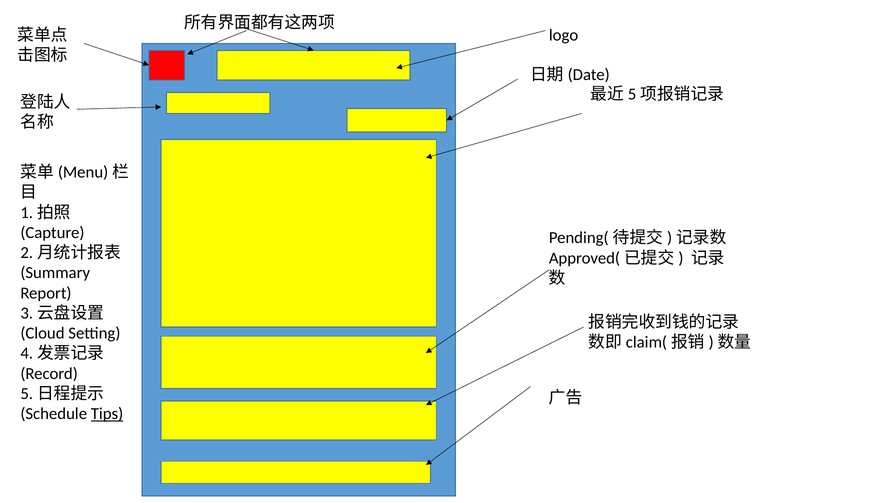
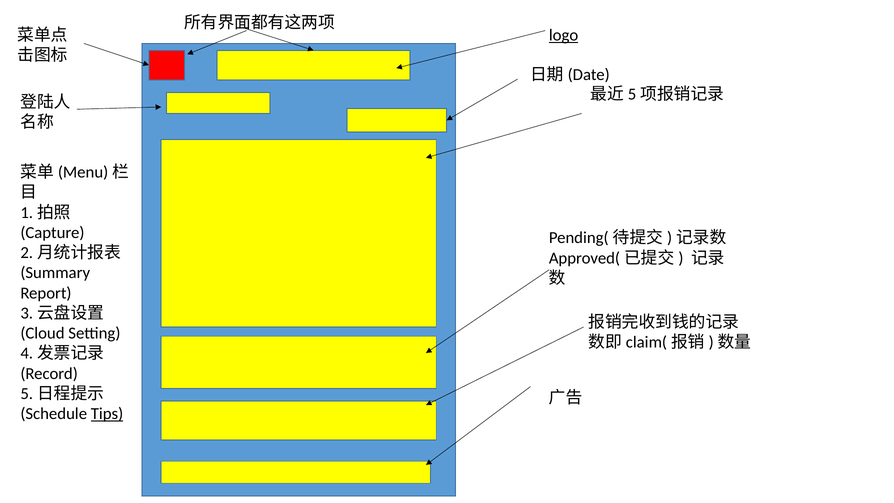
logo underline: none -> present (564, 35)
